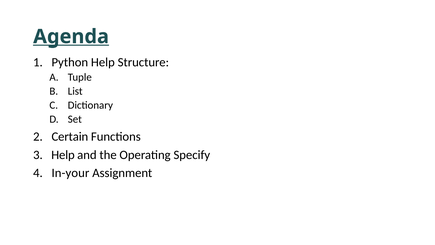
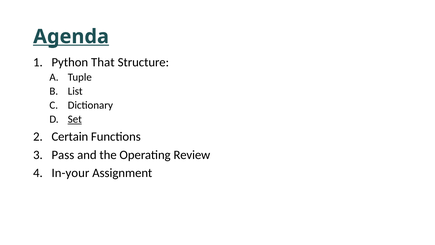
Python Help: Help -> That (103, 62)
Set underline: none -> present (75, 119)
Help: Help -> Pass (63, 155)
Specify: Specify -> Review (192, 155)
